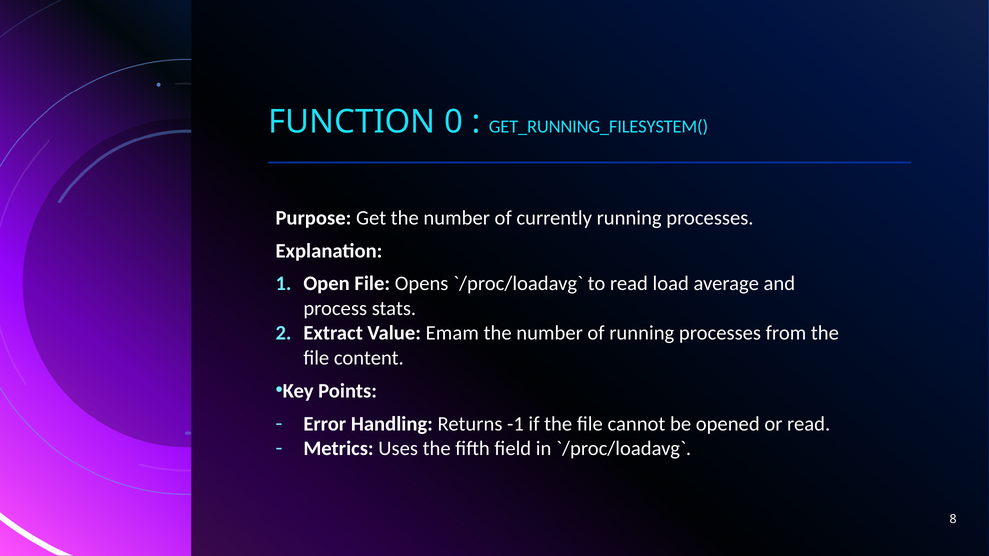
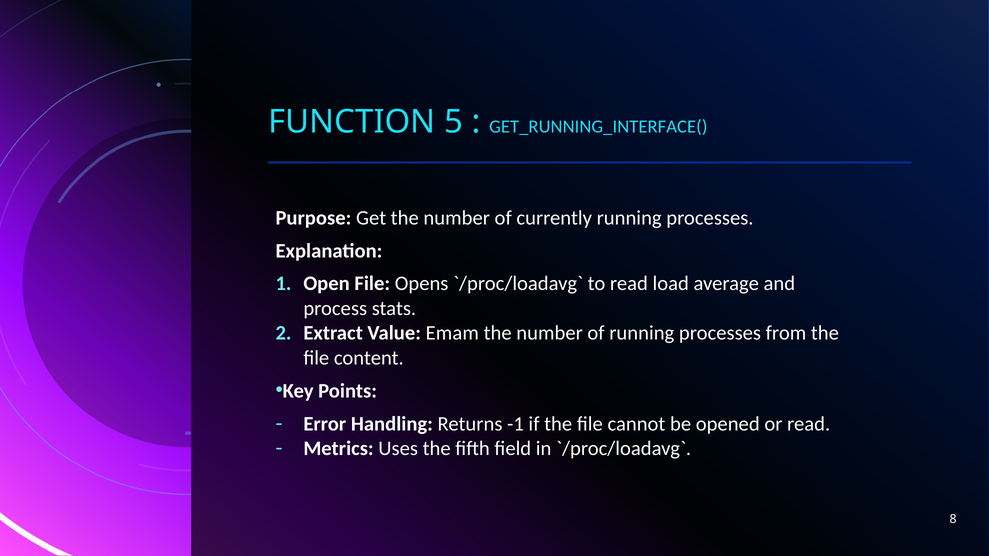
0: 0 -> 5 (454, 122)
GET_RUNNING_FILESYSTEM(: GET_RUNNING_FILESYSTEM( -> GET_RUNNING_INTERFACE( (598, 127)
